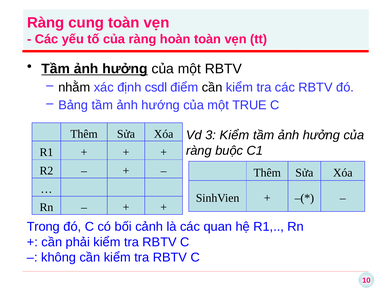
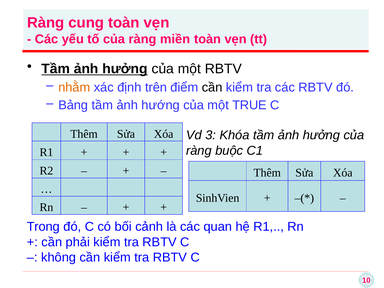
hoàn: hoàn -> miền (175, 39)
nhằm colour: black -> orange (74, 87)
csdl: csdl -> trên (156, 87)
3 Kiểm: Kiểm -> Khóa (235, 135)
